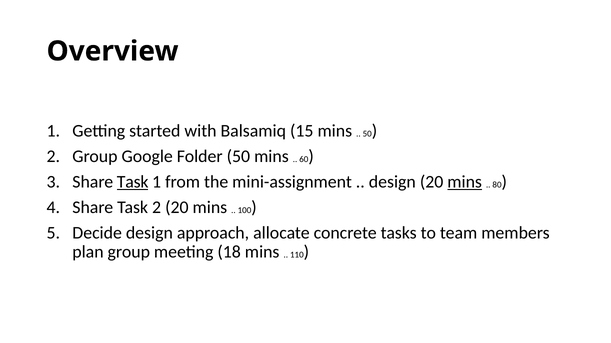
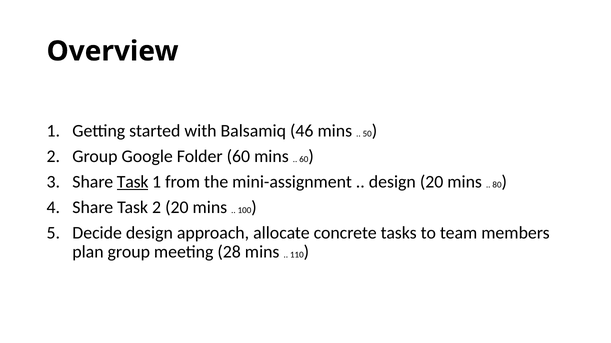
15: 15 -> 46 (302, 131)
Folder 50: 50 -> 60 (238, 157)
mins underline: present -> none (465, 182)
18: 18 -> 28 (229, 253)
